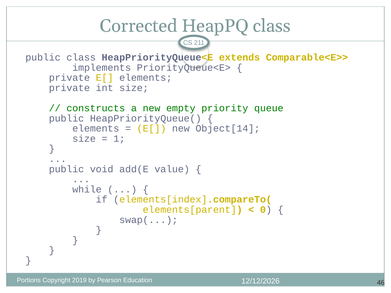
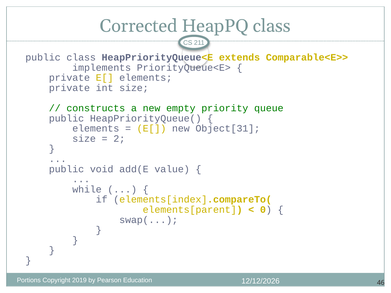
Object[14: Object[14 -> Object[31 (228, 129)
1: 1 -> 2 (119, 139)
